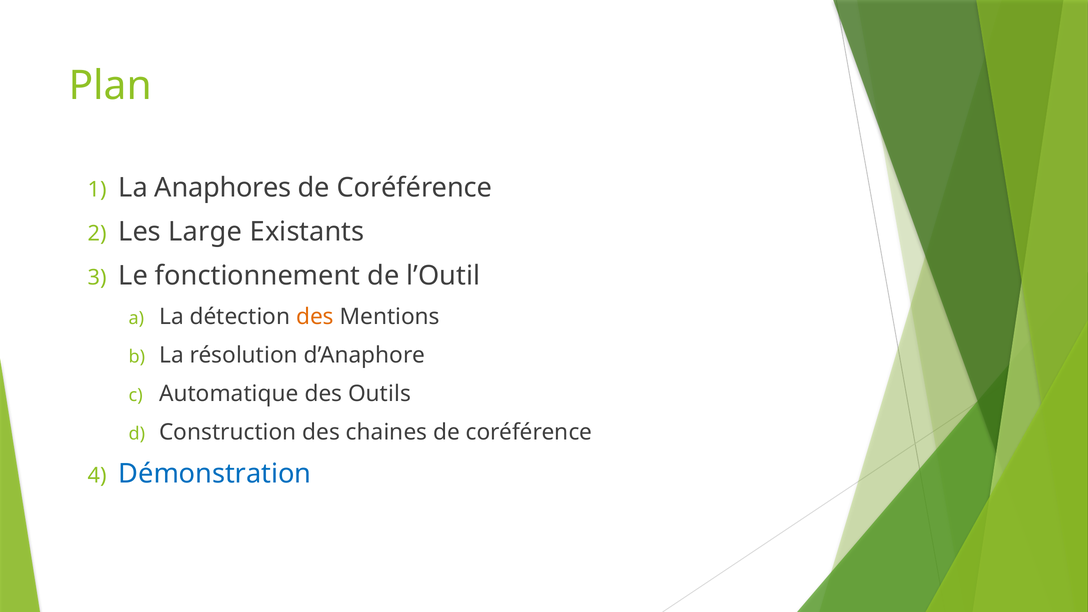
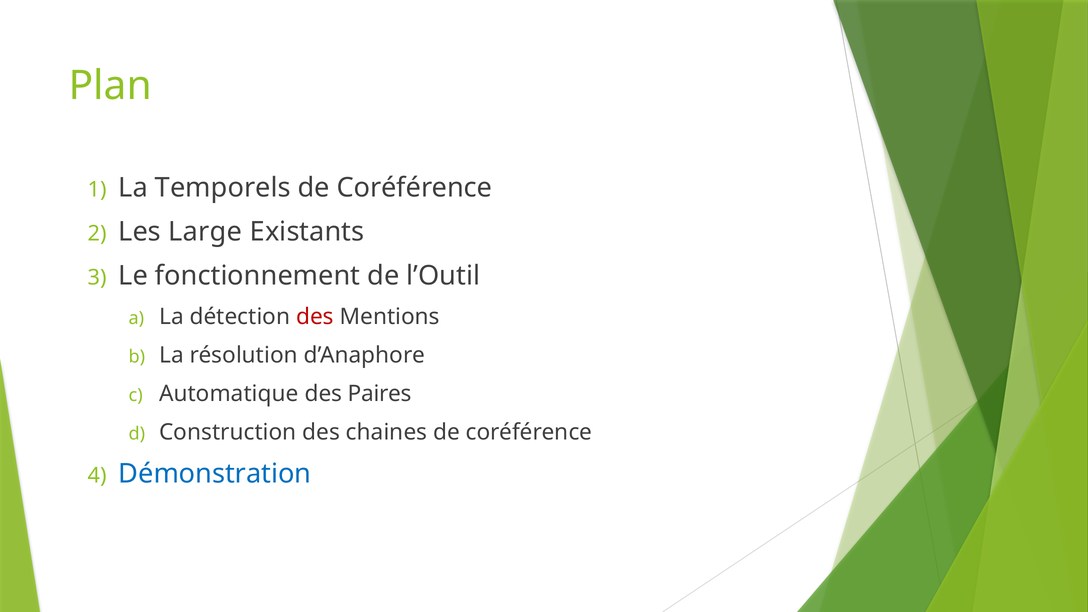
Anaphores: Anaphores -> Temporels (223, 188)
des colour: orange -> red (315, 317)
Outils: Outils -> Paires (380, 394)
